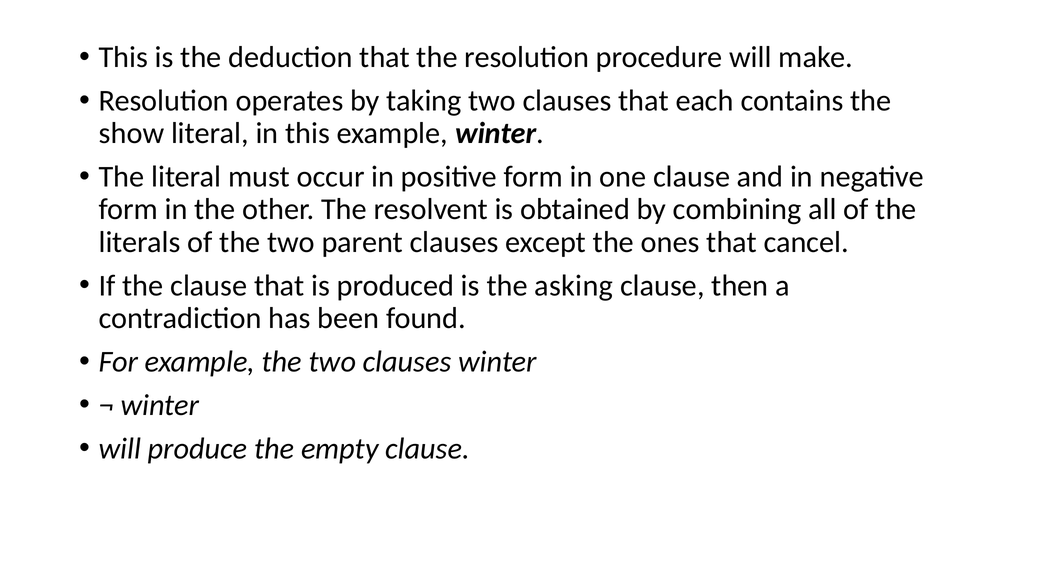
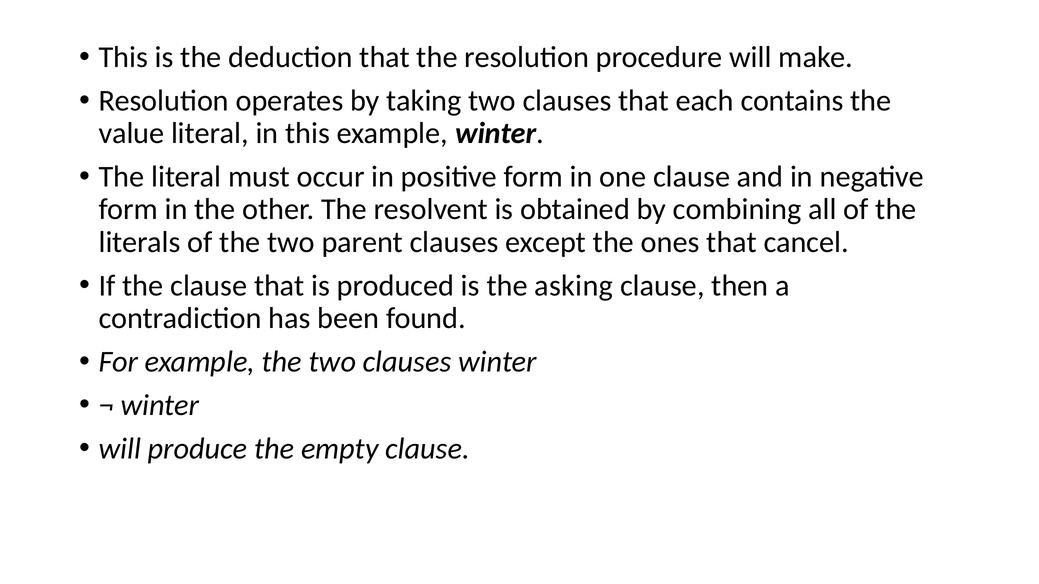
show: show -> value (132, 133)
